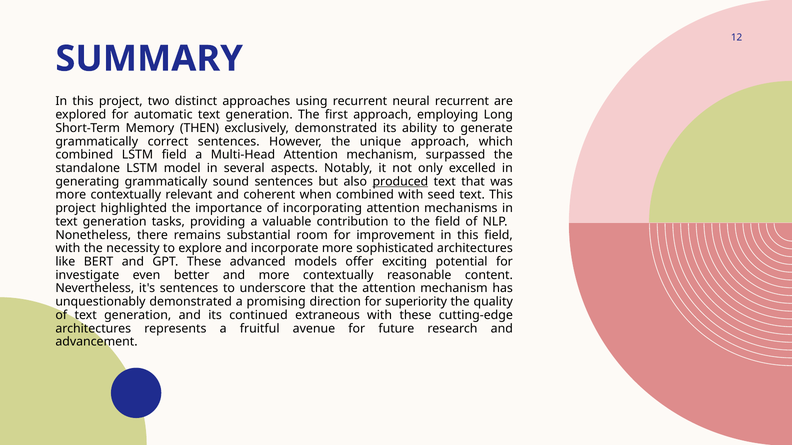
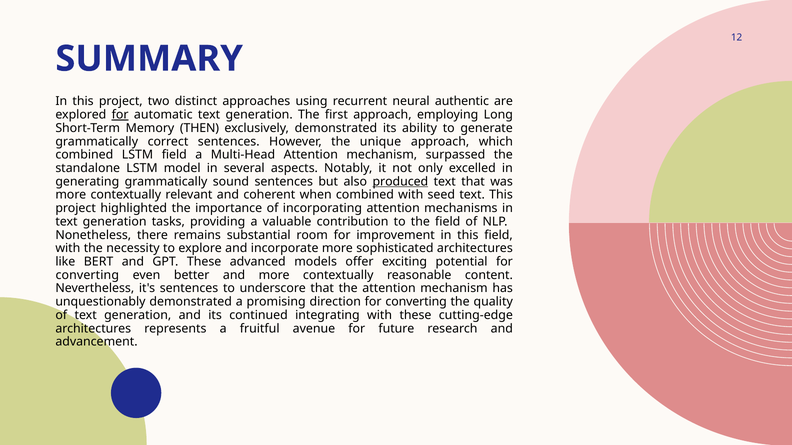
neural recurrent: recurrent -> authentic (462, 101)
for underline: none -> present (120, 115)
investigate: investigate -> converting (87, 275)
direction for superiority: superiority -> converting (416, 302)
extraneous: extraneous -> integrating (327, 315)
